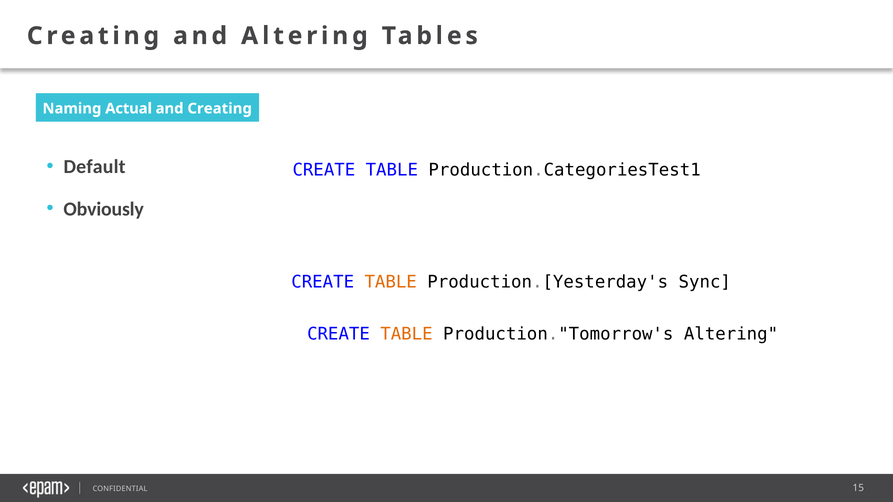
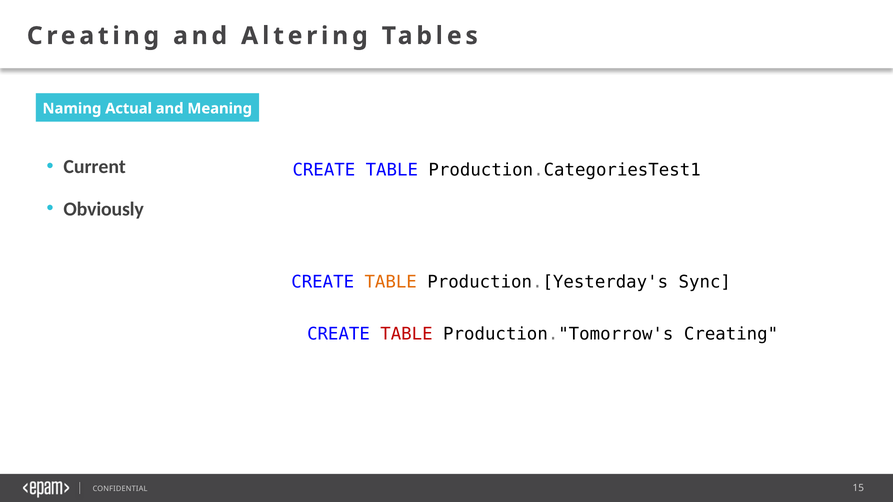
and Creating: Creating -> Meaning (220, 109)
Default: Default -> Current (95, 167)
TABLE colour: orange -> red (406, 334)
Production."Tomorrow's Altering: Altering -> Creating (731, 334)
